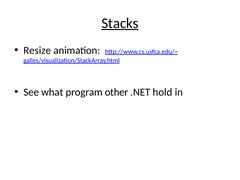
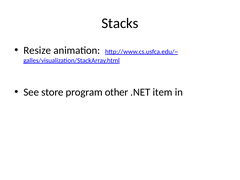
Stacks underline: present -> none (120, 23)
what: what -> store (52, 92)
hold: hold -> item (163, 92)
